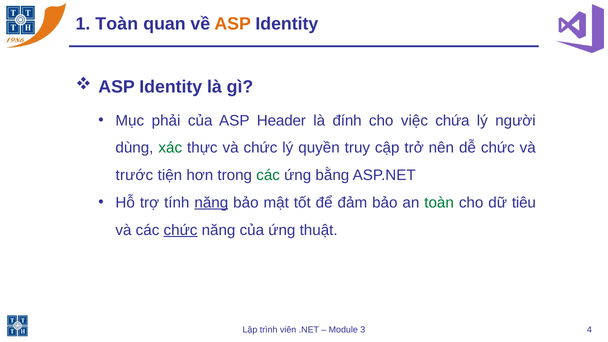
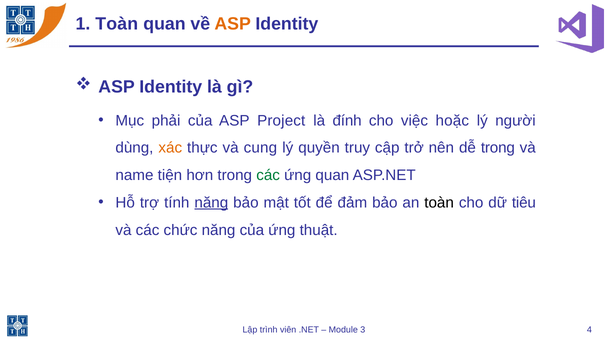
Header: Header -> Project (281, 121)
chứa: chứa -> hoặc (452, 121)
xác colour: green -> orange (170, 148)
và chức: chức -> cung (260, 148)
dễ chức: chức -> trong (498, 148)
trước: trước -> name (134, 175)
ứng bằng: bằng -> quan (332, 175)
toàn colour: green -> black (439, 203)
chức underline: present -> none (181, 230)
